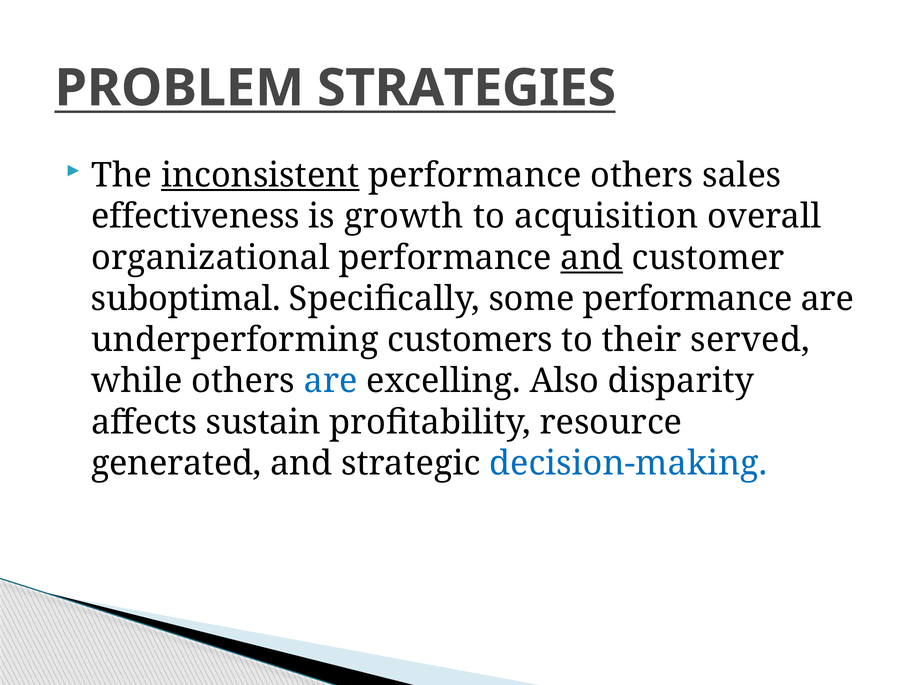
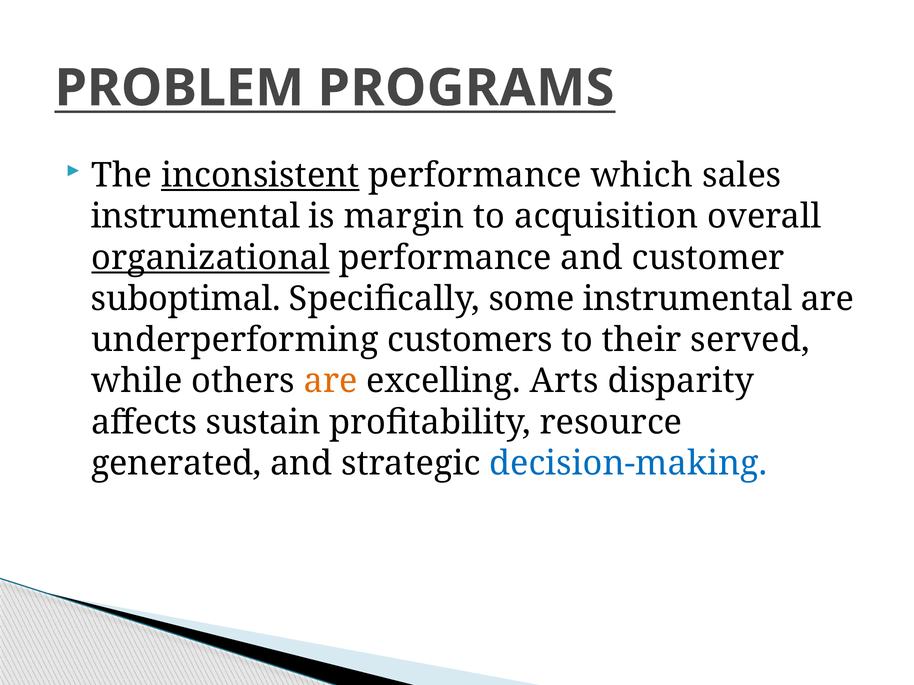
STRATEGIES: STRATEGIES -> PROGRAMS (466, 88)
performance others: others -> which (642, 176)
effectiveness: effectiveness -> instrumental (196, 217)
growth: growth -> margin (404, 217)
organizational underline: none -> present (210, 258)
and underline: present -> none (592, 258)
some performance: performance -> instrumental (688, 299)
are colour: blue -> orange (331, 381)
Also: Also -> Arts (564, 381)
